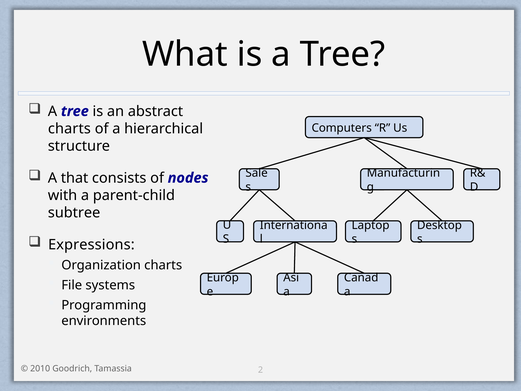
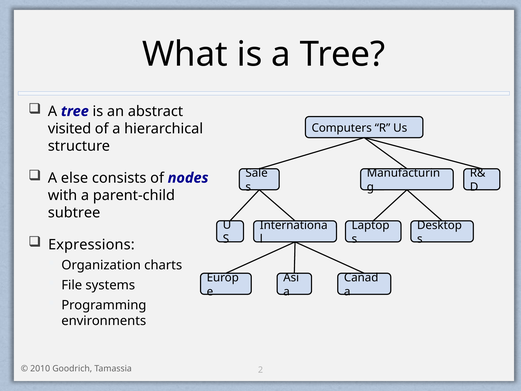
charts: charts -> visited (70, 129)
that: that -> else (75, 178)
